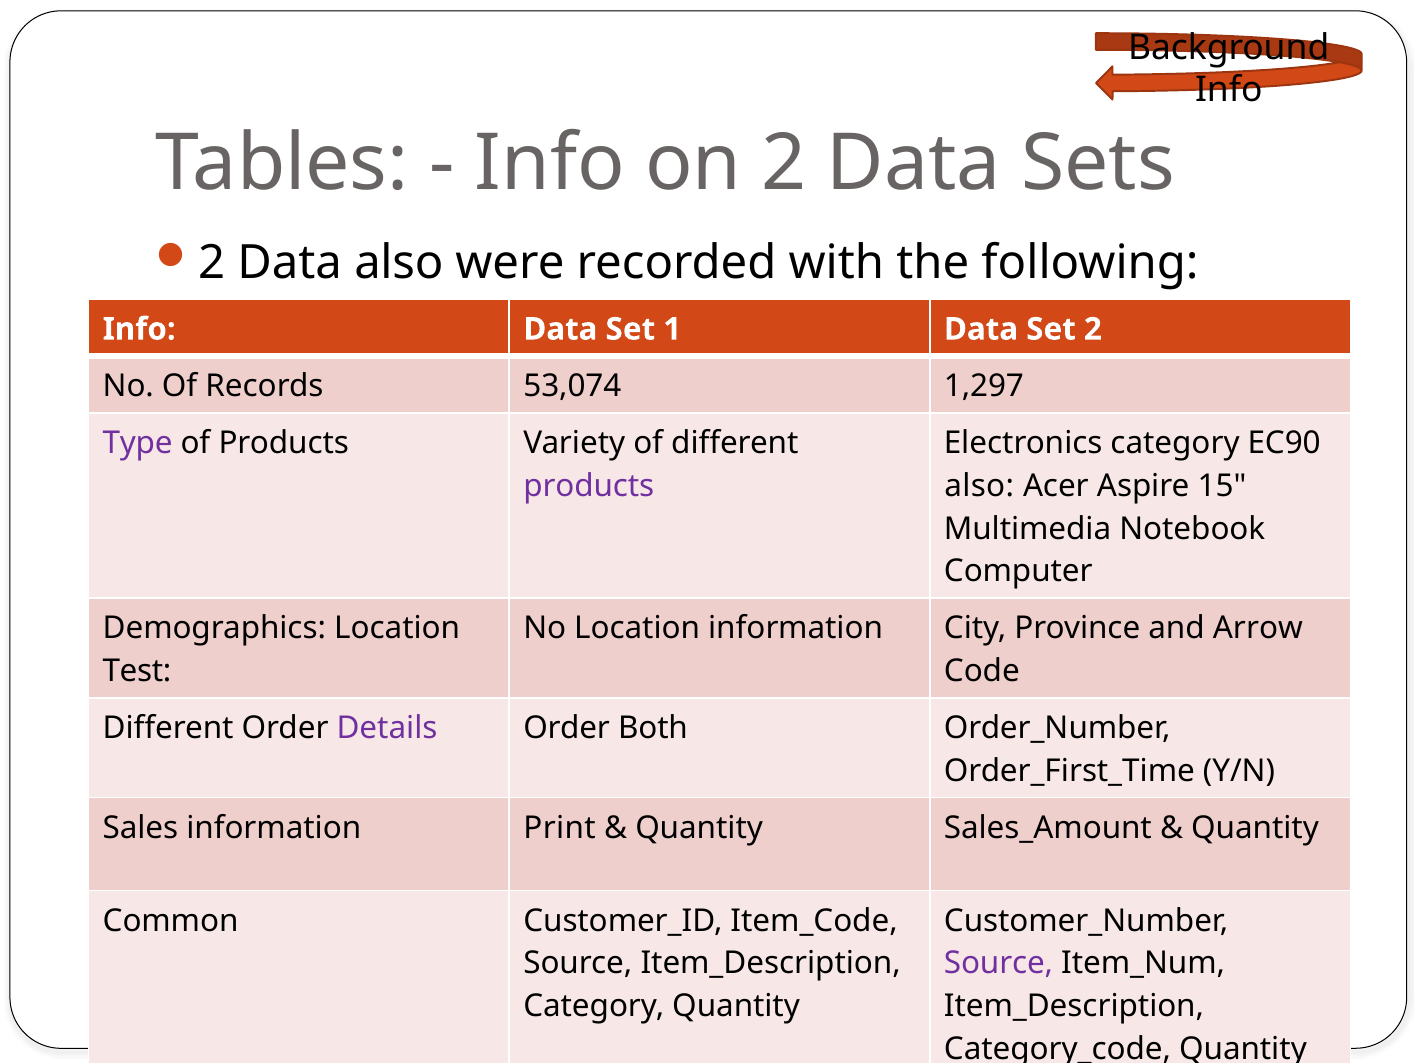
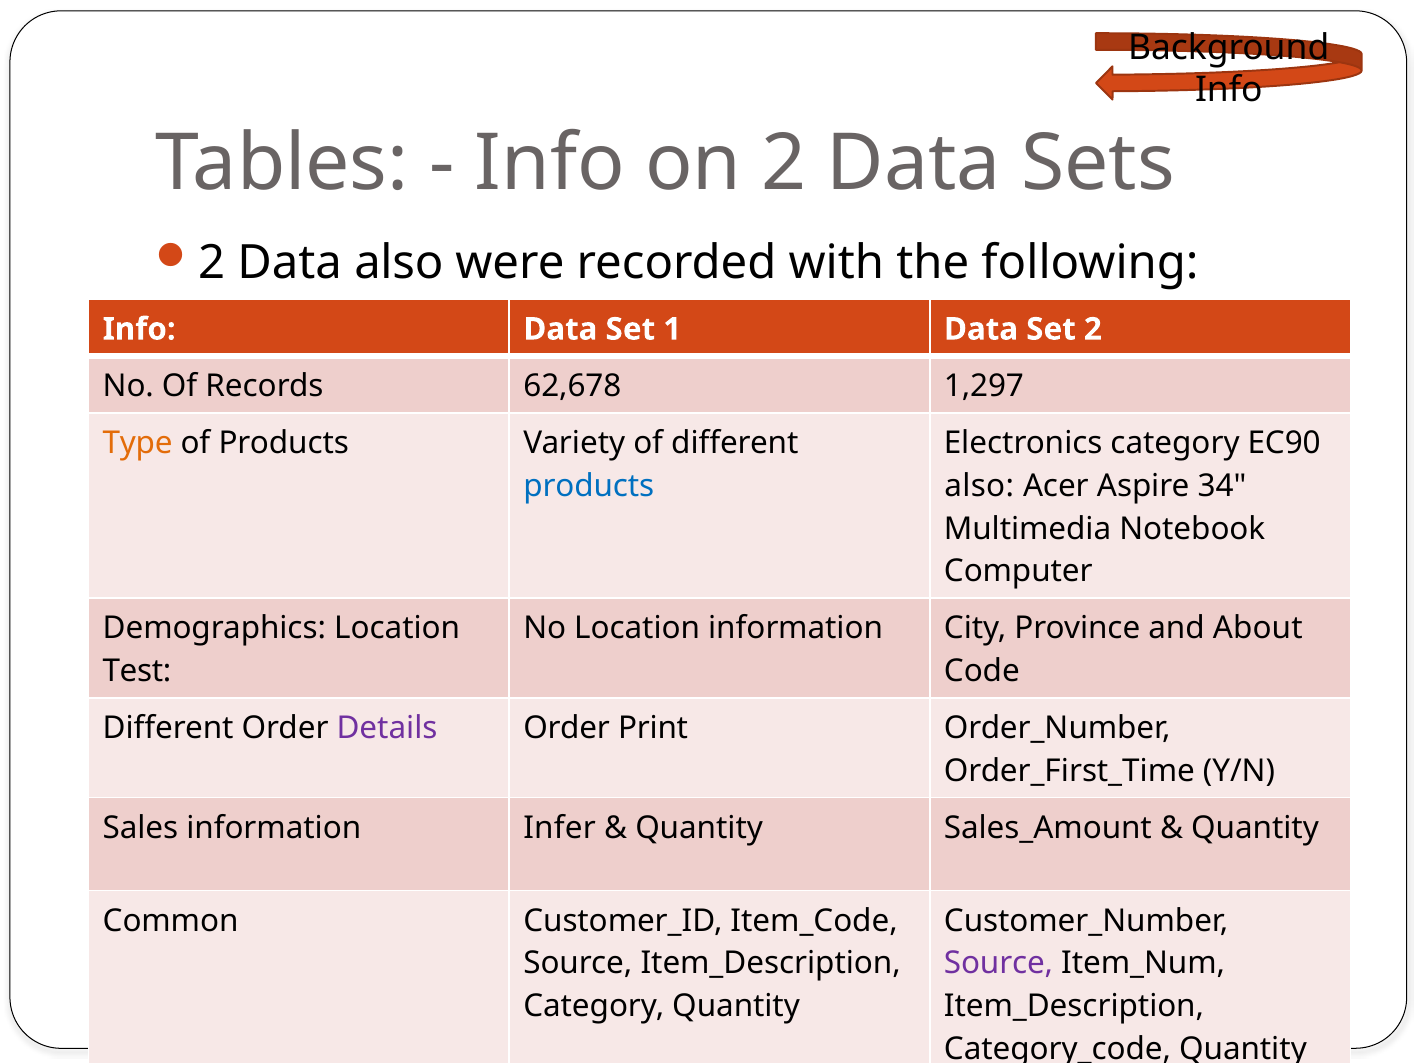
53,074: 53,074 -> 62,678 (572, 386)
Type colour: purple -> orange (138, 443)
products colour: purple -> blue (589, 486)
15: 15 -> 34 (1222, 486)
Arrow: Arrow -> About (1258, 628)
Both: Both -> Print (653, 728)
Print: Print -> Infer (560, 828)
